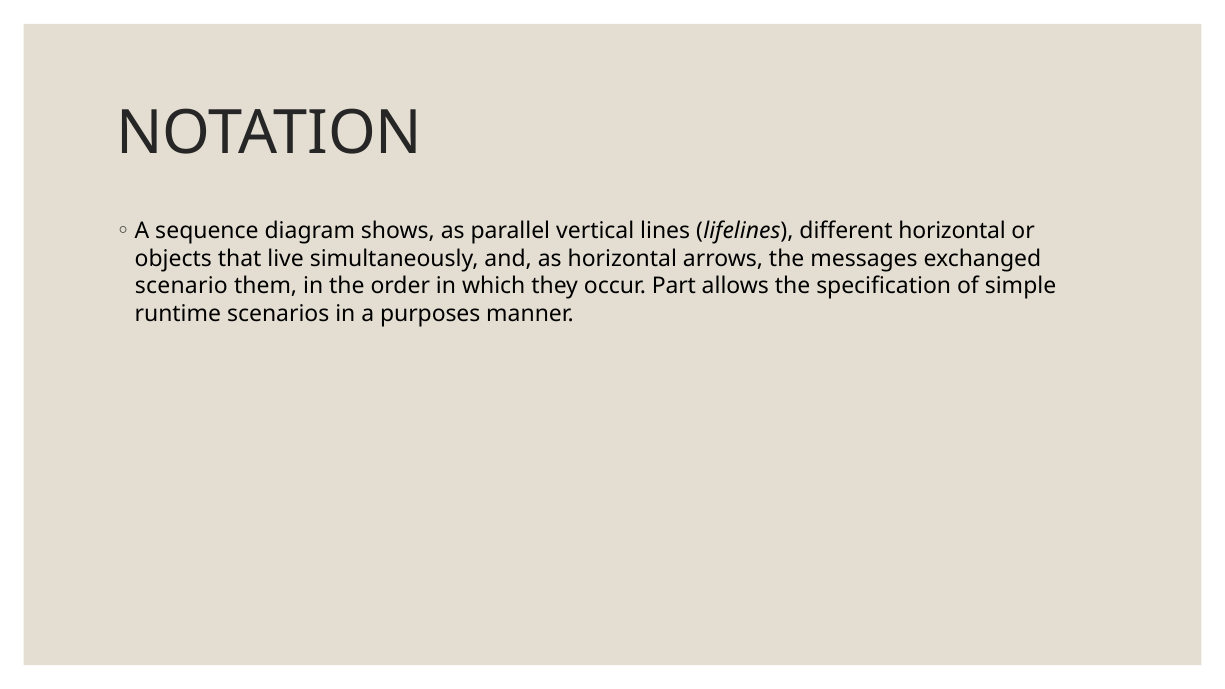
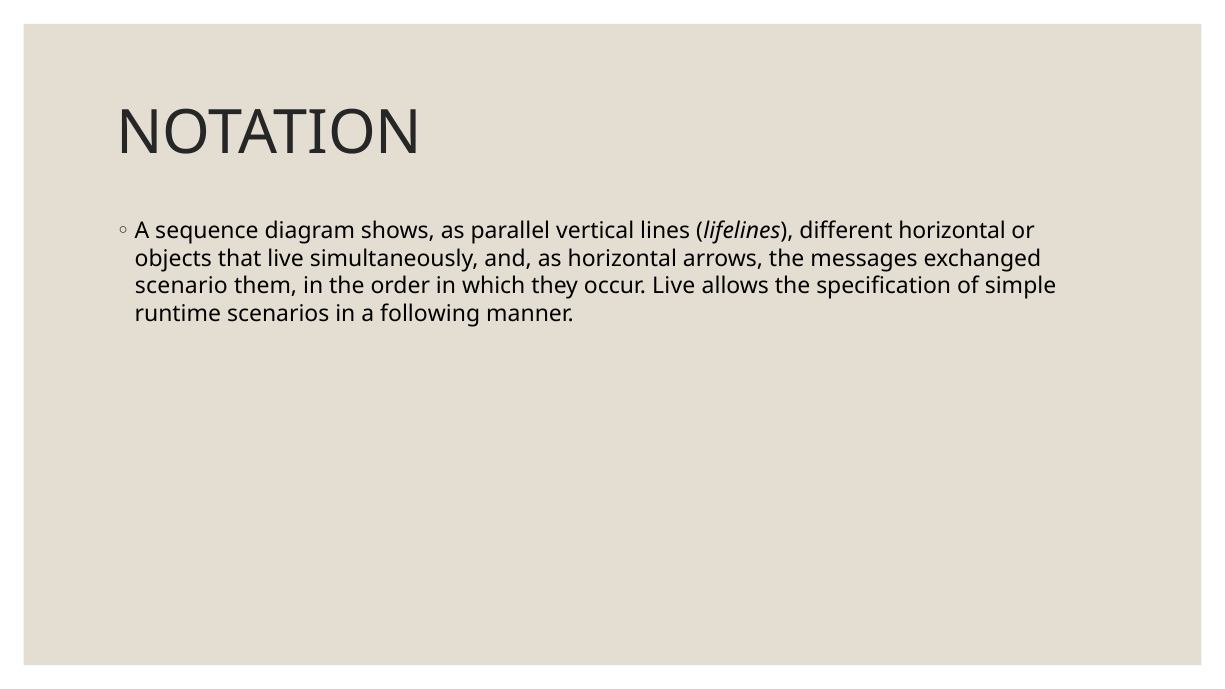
occur Part: Part -> Live (674, 286)
purposes: purposes -> following (430, 314)
